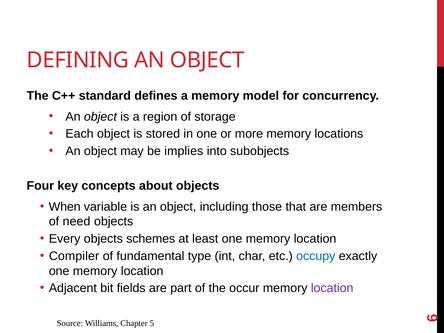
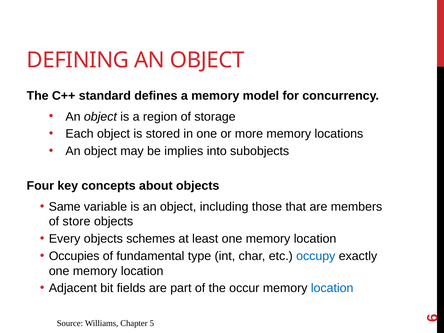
When: When -> Same (65, 207)
need: need -> store (77, 222)
Compiler: Compiler -> Occupies (74, 256)
location colour: purple -> blue (332, 288)
